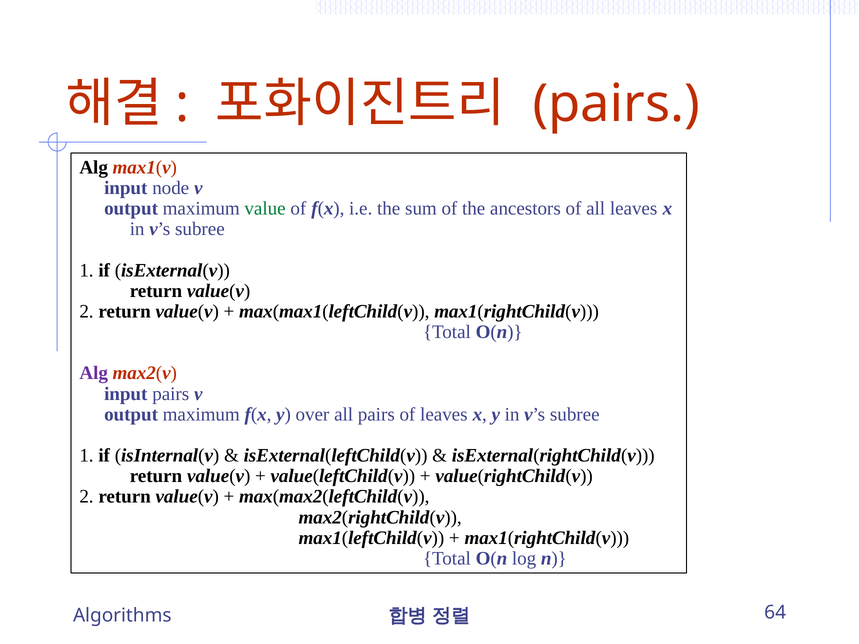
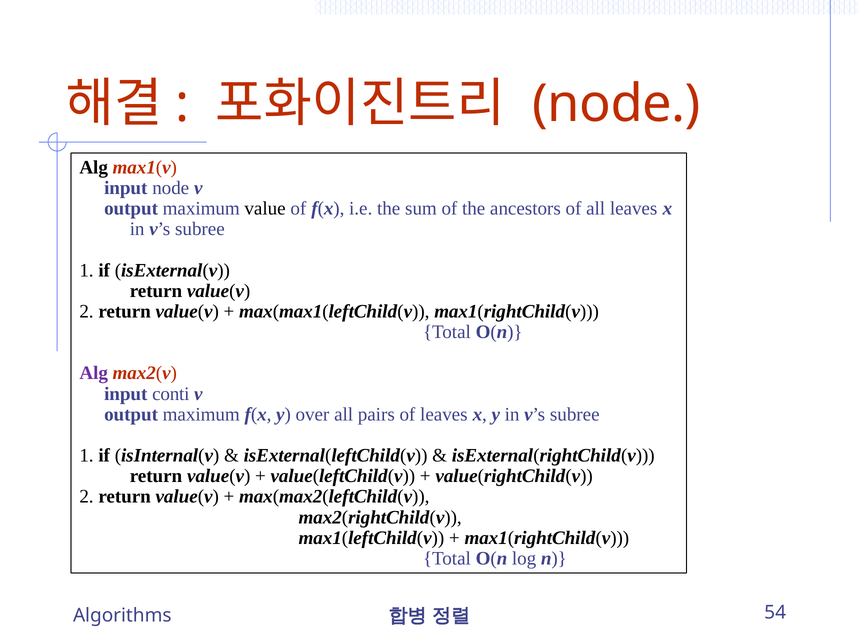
pairs: pairs -> node (616, 104)
value colour: green -> black (265, 209)
input pairs: pairs -> conti (171, 394)
64: 64 -> 54 (775, 612)
